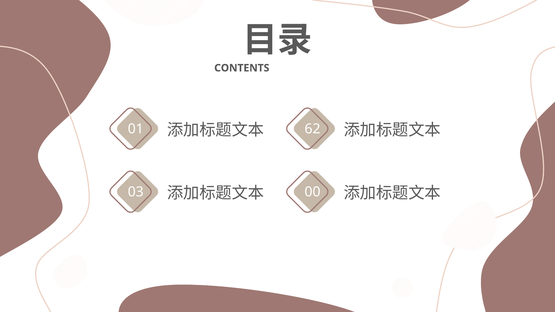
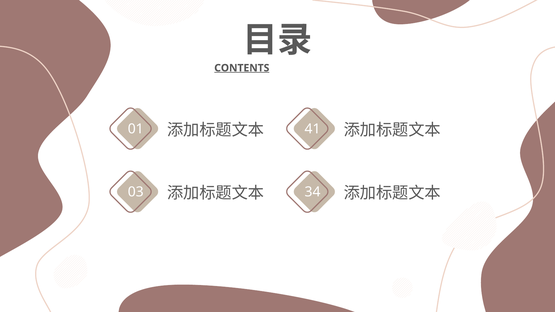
CONTENTS underline: none -> present (242, 68)
62: 62 -> 41 (313, 129)
00: 00 -> 34 (313, 192)
